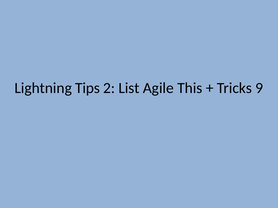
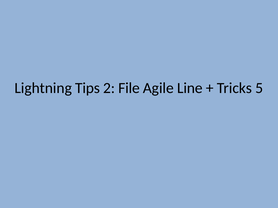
List: List -> File (129, 88)
This: This -> Line (190, 88)
9: 9 -> 5 (259, 88)
